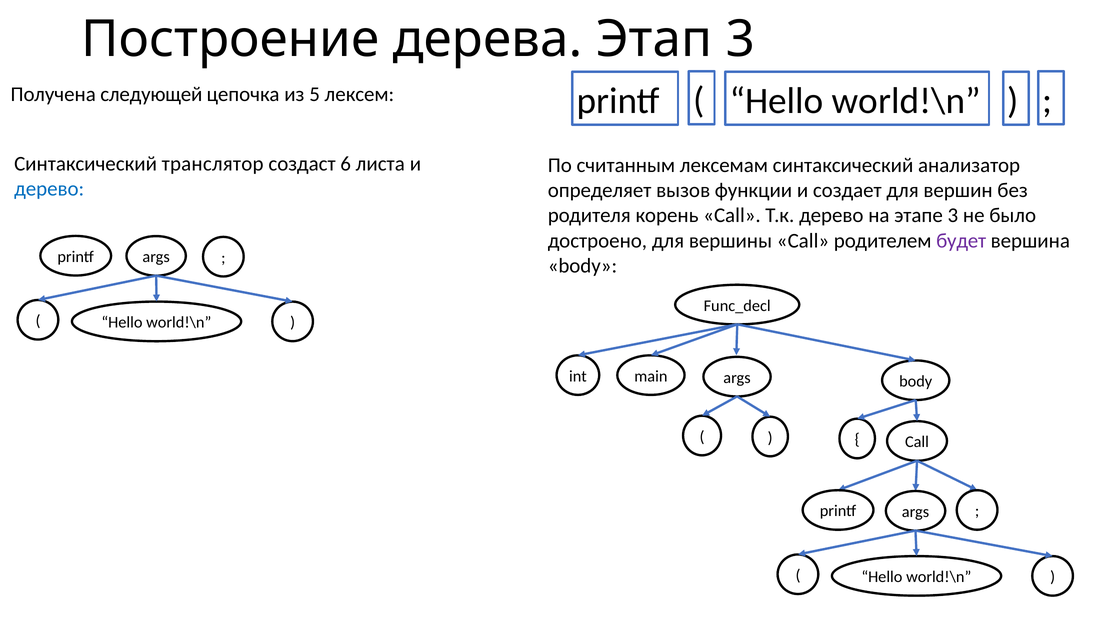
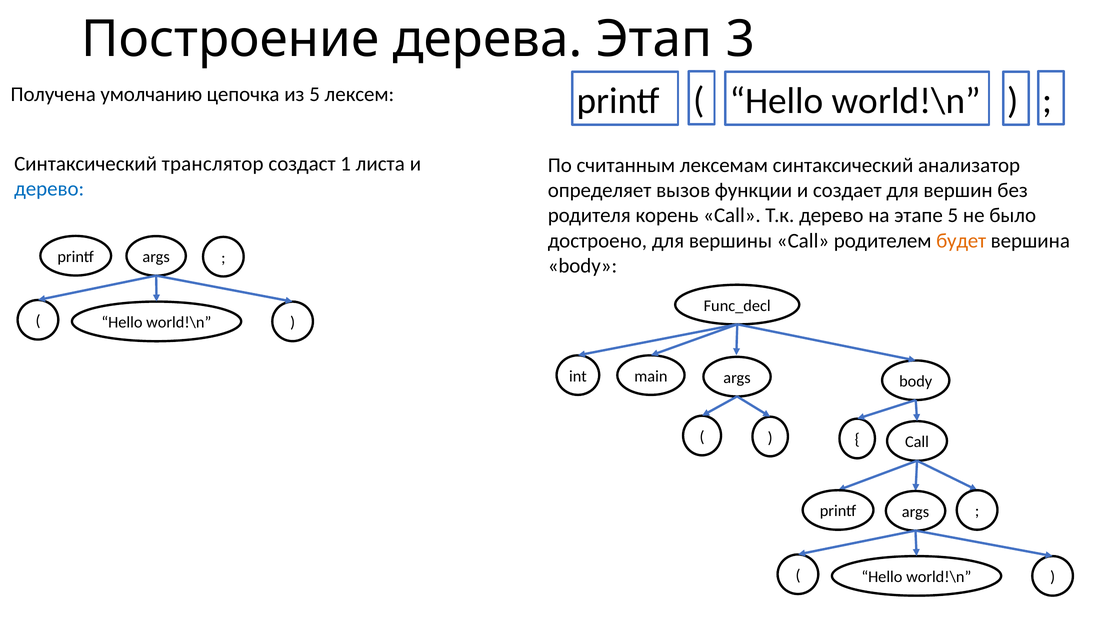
следующей: следующей -> умолчанию (151, 94)
6: 6 -> 1 (346, 164)
этапе 3: 3 -> 5 (953, 216)
будет colour: purple -> orange (961, 241)
